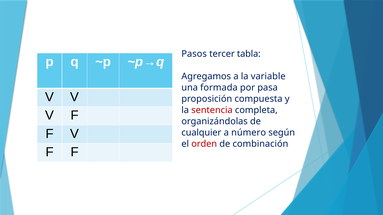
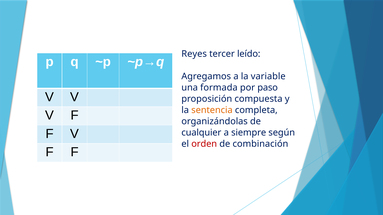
Pasos: Pasos -> Reyes (194, 54)
tabla: tabla -> leído (249, 54)
pasa: pasa -> paso (268, 88)
sentencia colour: red -> orange (212, 110)
número: número -> siempre (249, 133)
